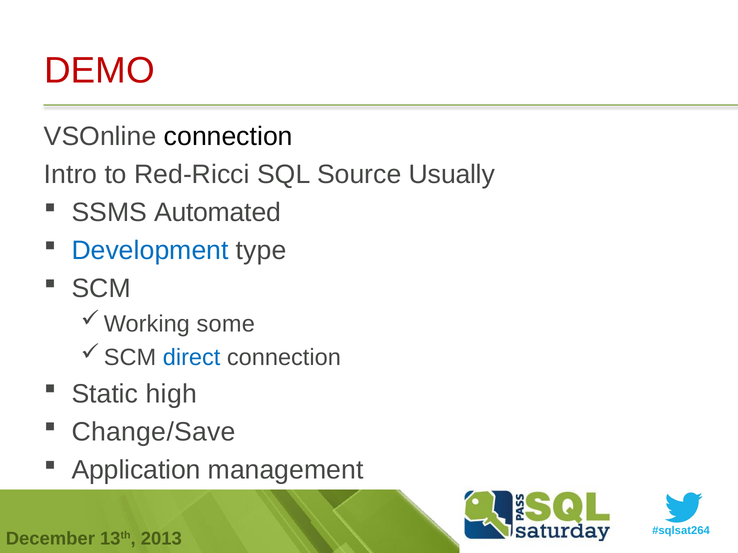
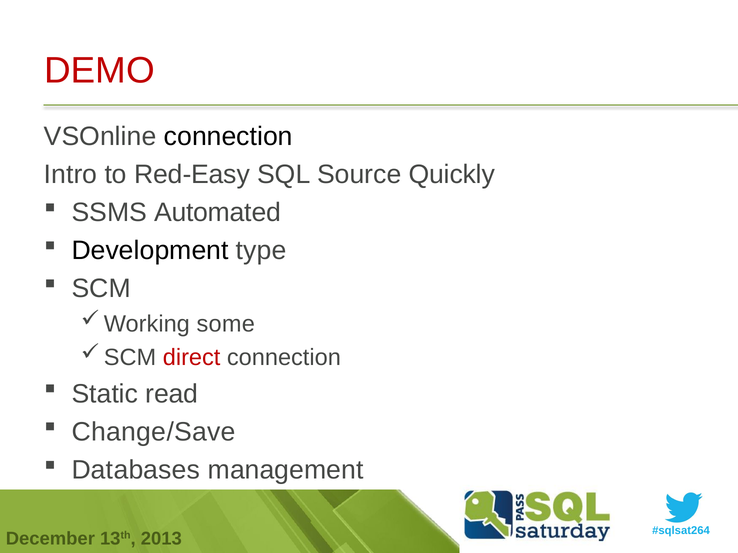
Red-Ricci: Red-Ricci -> Red-Easy (192, 175)
Usually: Usually -> Quickly (452, 175)
Development colour: blue -> black (150, 251)
direct colour: blue -> red (192, 358)
high: high -> read (172, 394)
Application: Application -> Databases (136, 471)
